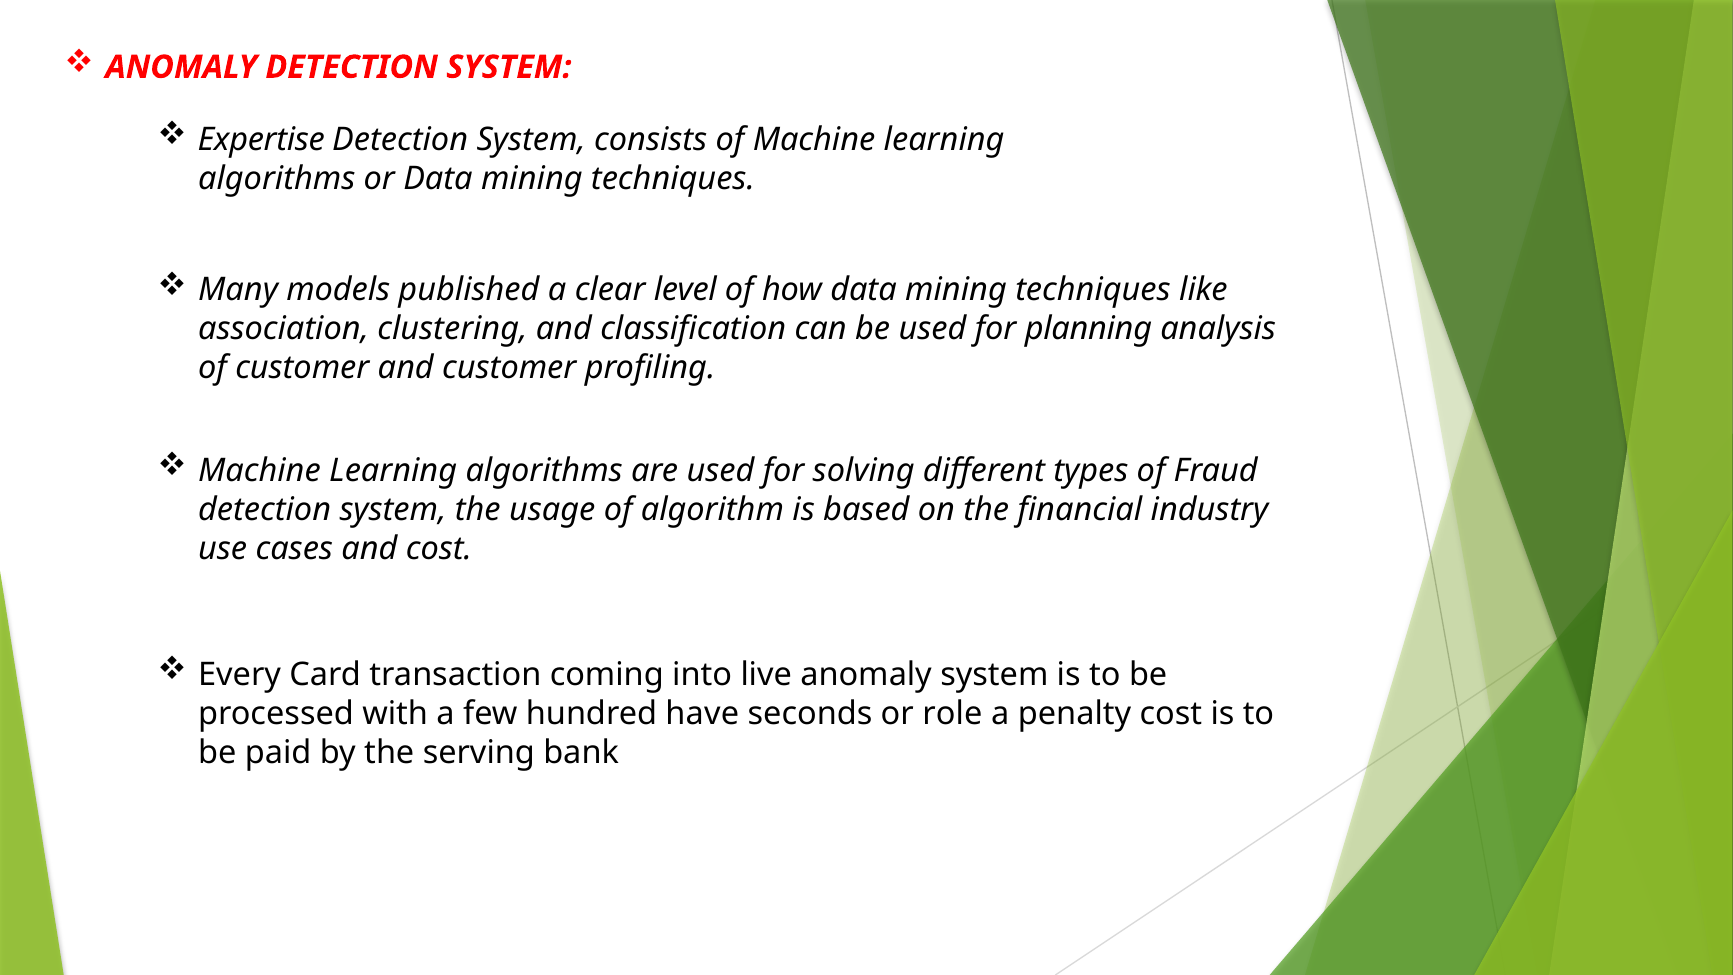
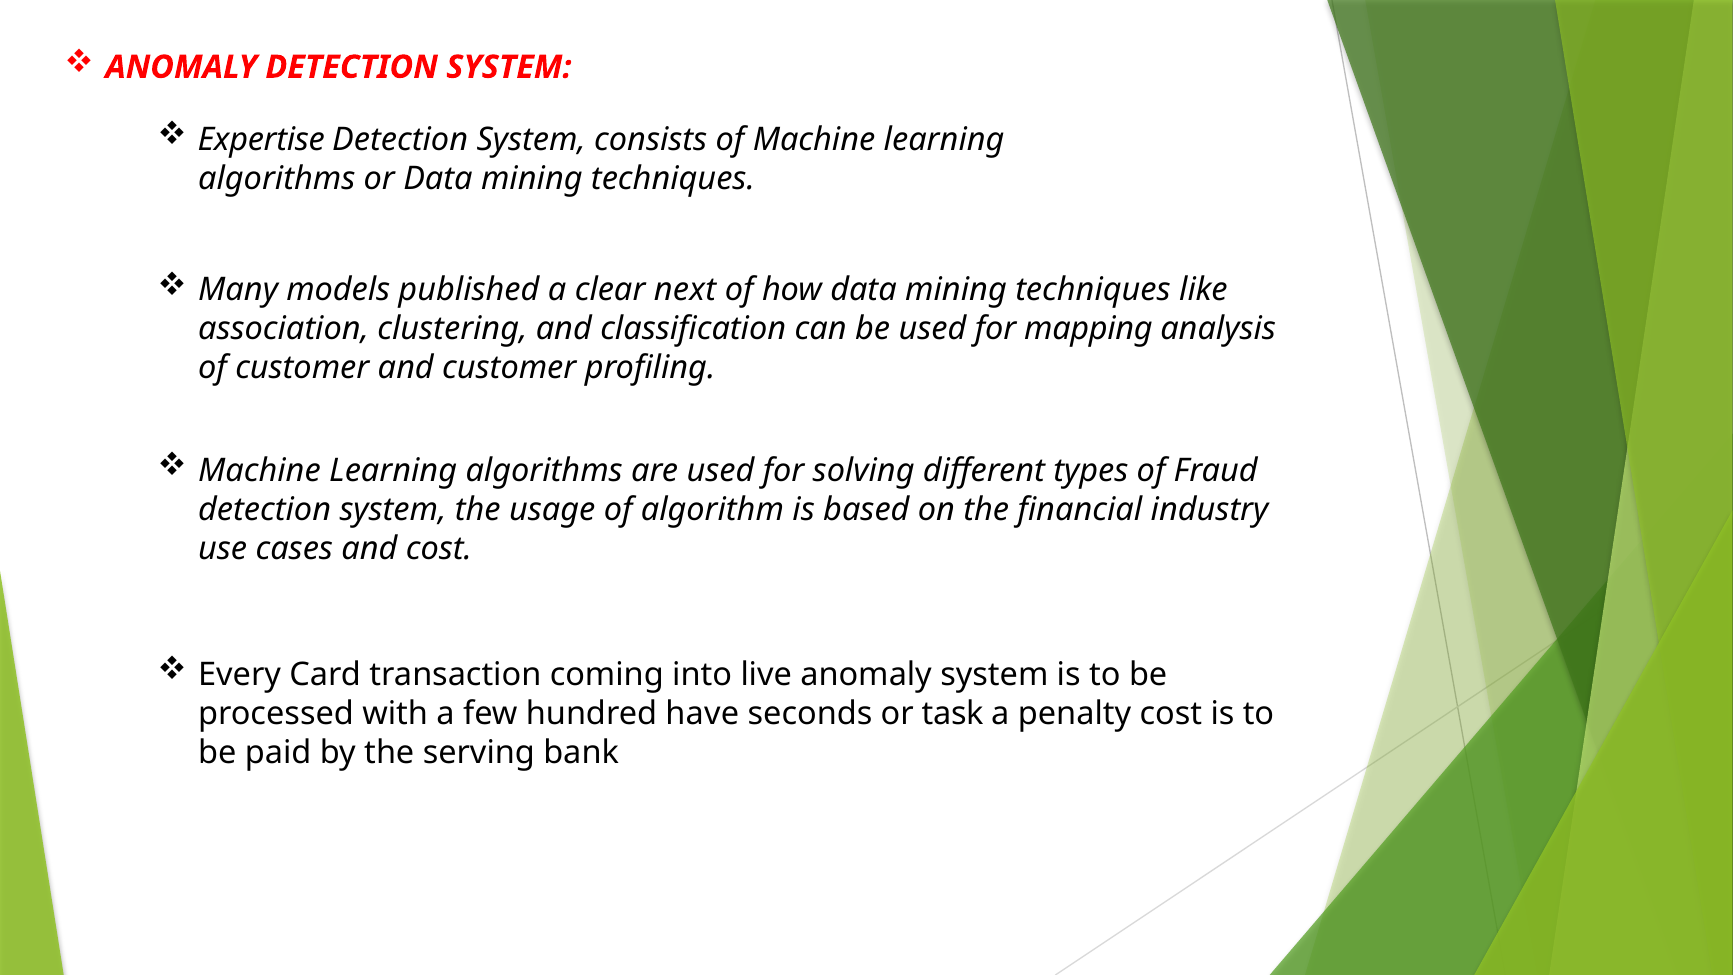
level: level -> next (685, 290)
planning: planning -> mapping (1088, 329)
role: role -> task (953, 713)
